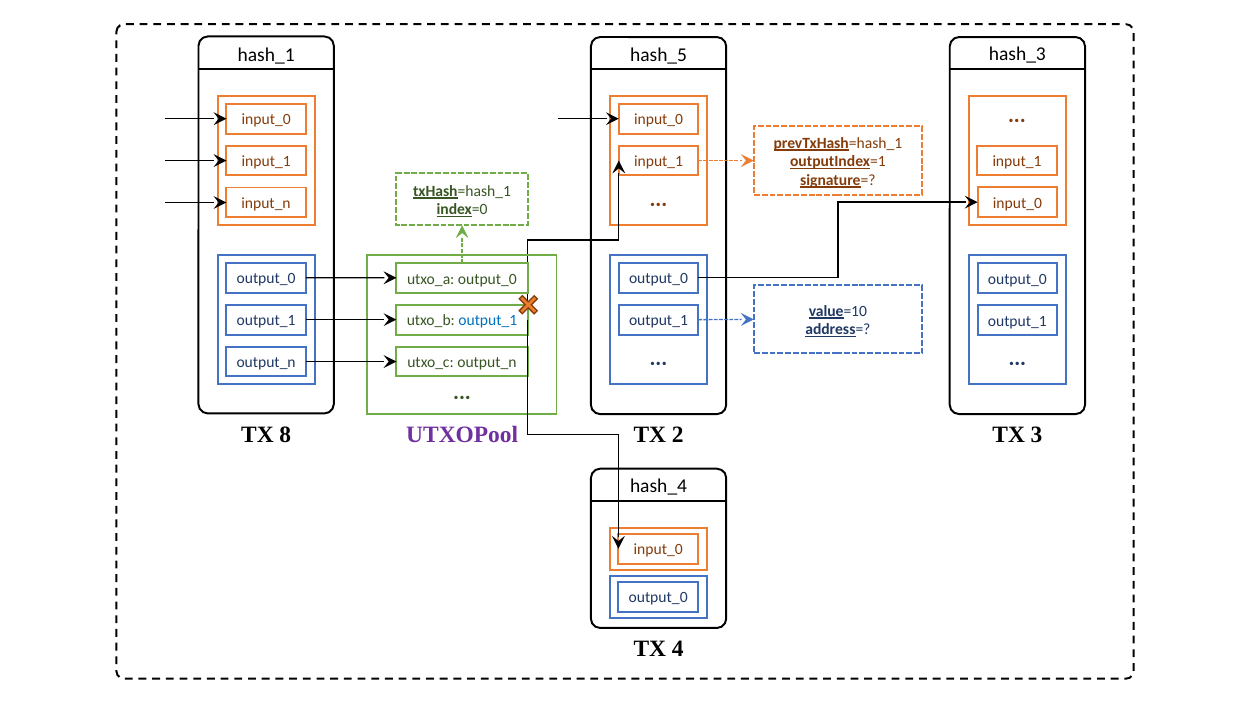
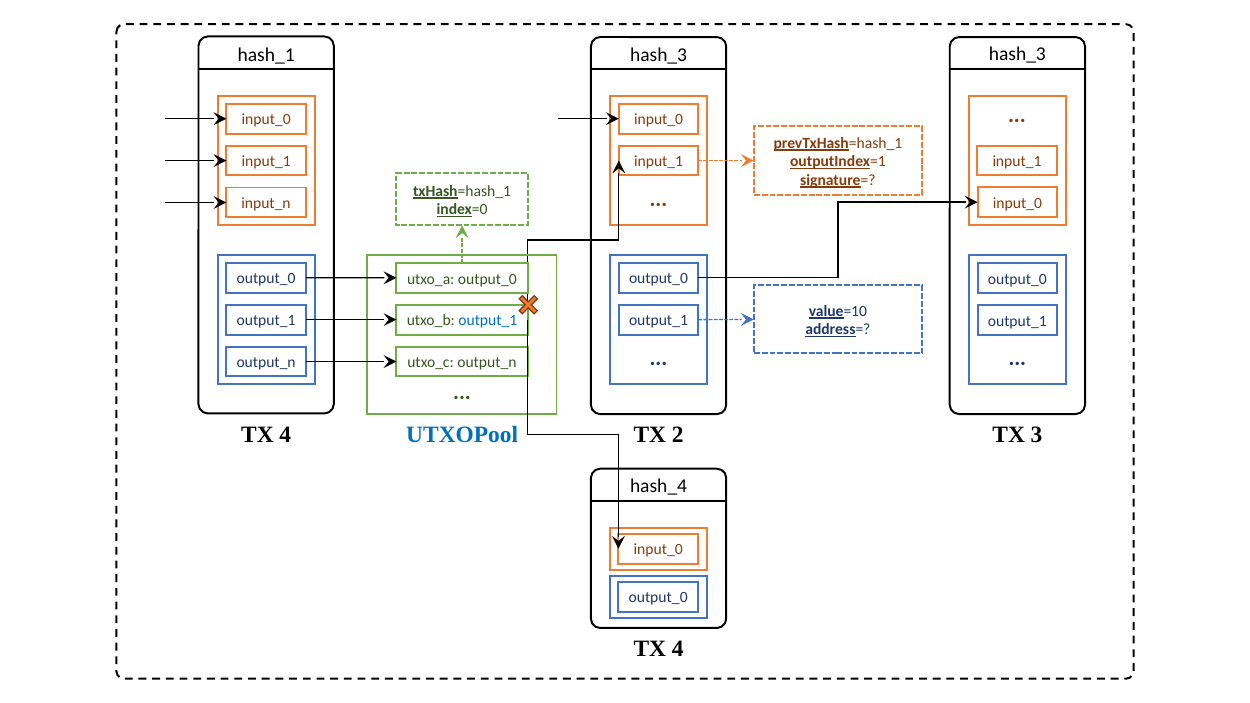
hash_5: hash_5 -> hash_3 (659, 55)
8: 8 -> 4 (285, 435)
UTXOPool colour: purple -> blue (462, 435)
